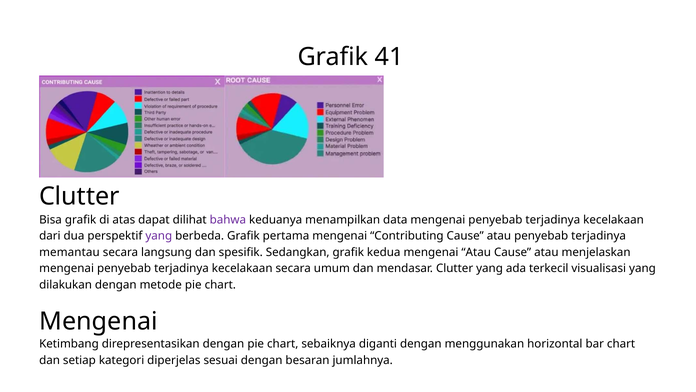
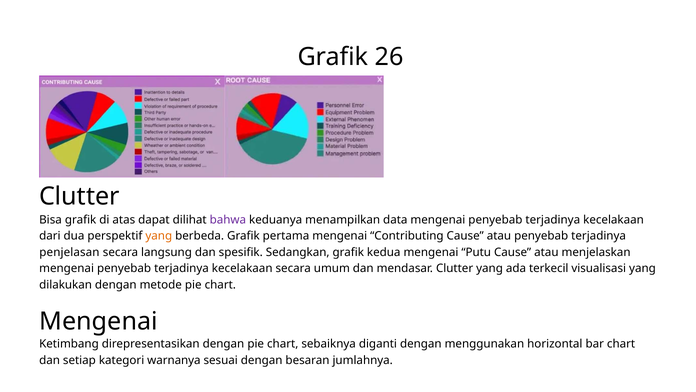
41: 41 -> 26 (389, 57)
yang colour: purple -> orange (159, 236)
memantau: memantau -> penjelasan (69, 252)
mengenai Atau: Atau -> Putu (476, 252)
diperjelas: diperjelas -> warnanya (174, 360)
